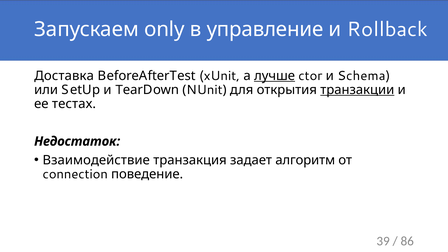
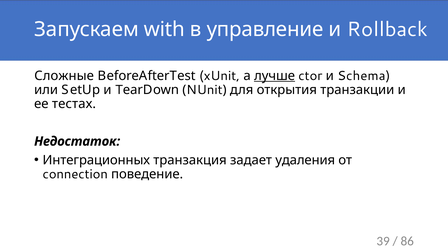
only: only -> with (164, 29)
Доставка: Доставка -> Сложные (64, 76)
транзакции underline: present -> none (357, 90)
Взаимодействие: Взаимодействие -> Интеграционных (96, 160)
алгоритм: алгоритм -> удаления (305, 160)
